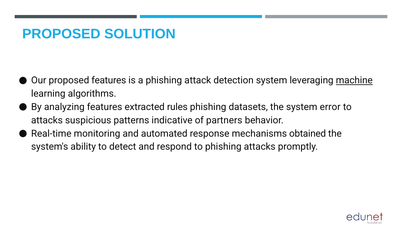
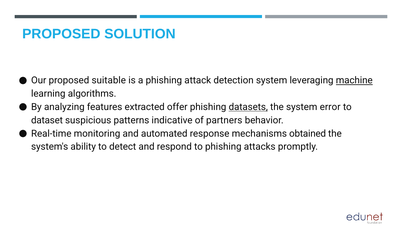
proposed features: features -> suitable (109, 81)
rules: rules -> offer (177, 107)
datasets underline: none -> present (248, 107)
attacks: attacks -> dataset (47, 120)
